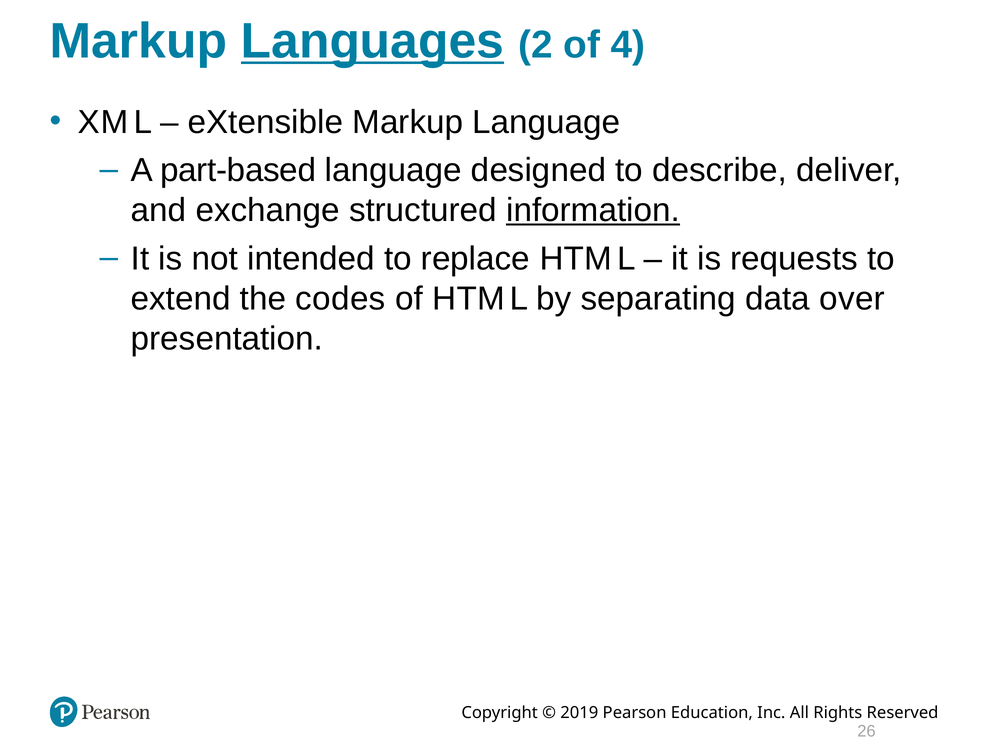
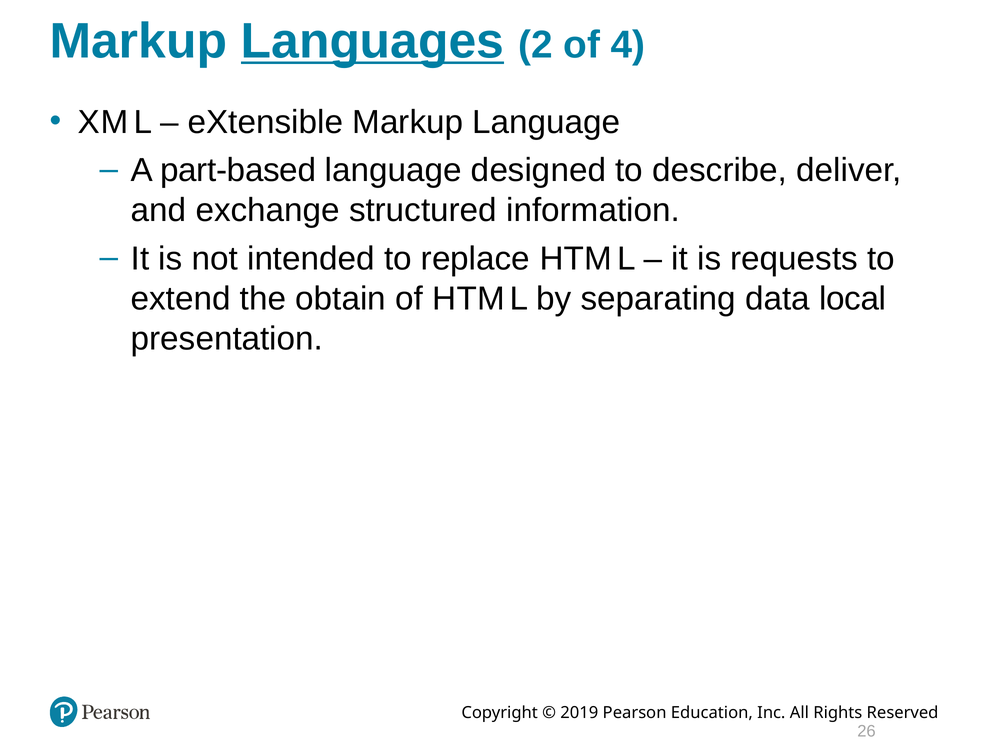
information underline: present -> none (593, 210)
codes: codes -> obtain (341, 298)
over: over -> local (853, 298)
